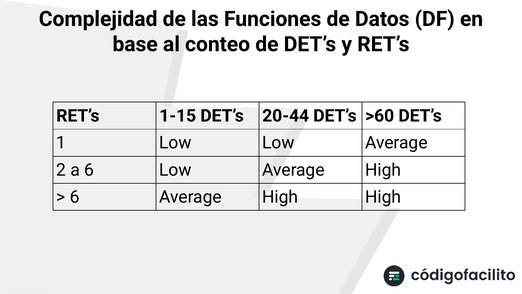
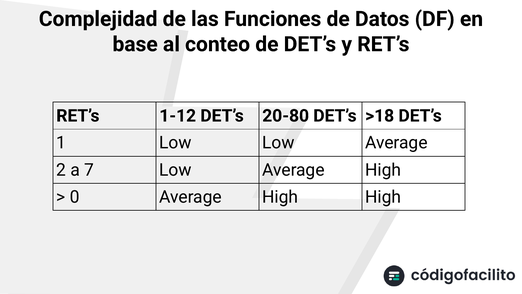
1-15: 1-15 -> 1-12 (178, 116)
20-44: 20-44 -> 20-80 (286, 116)
>60: >60 -> >18 (380, 116)
a 6: 6 -> 7 (89, 170)
6: 6 -> 0 (75, 197)
